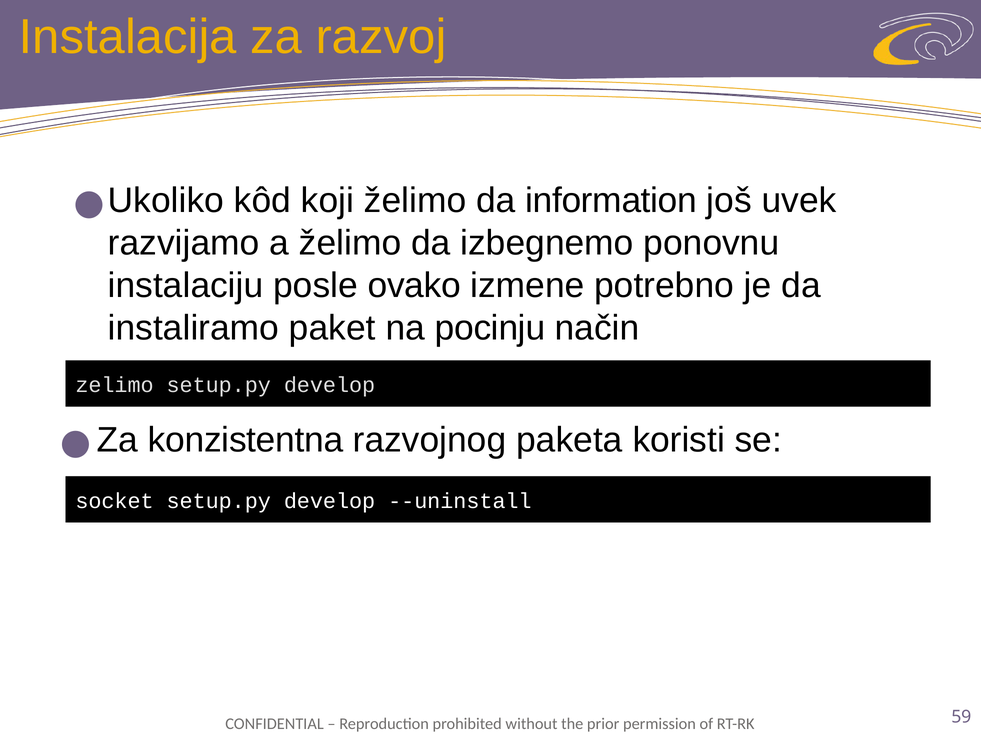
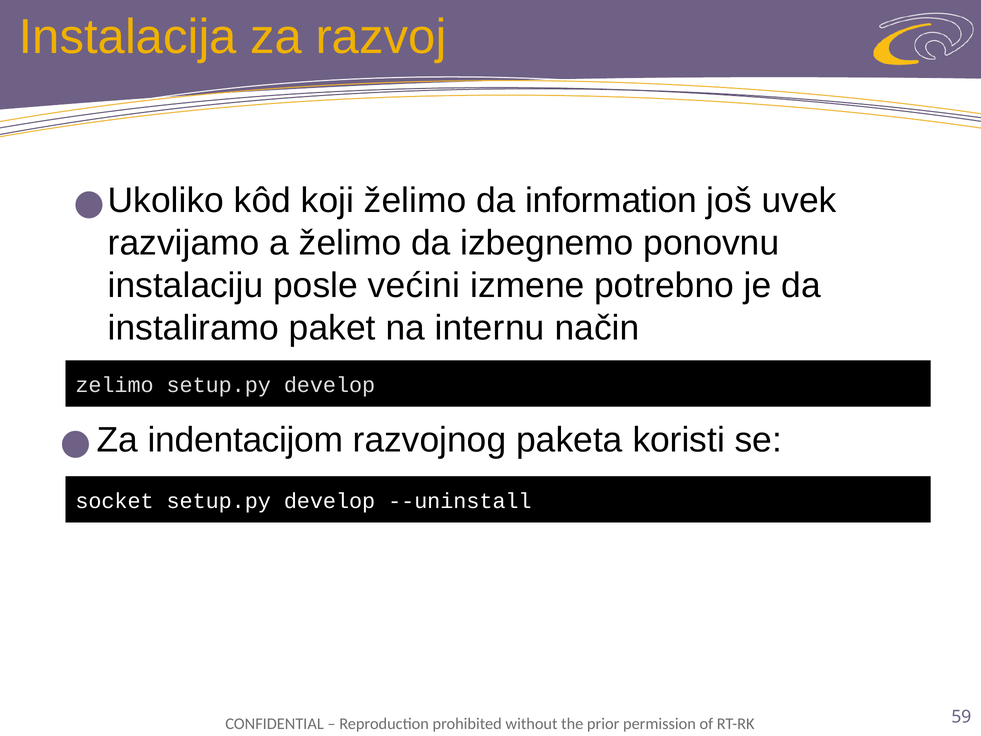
ovako: ovako -> većini (414, 285)
pocinju: pocinju -> internu (490, 328)
konzistentna: konzistentna -> indentacijom (246, 440)
